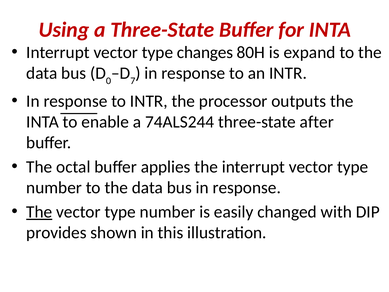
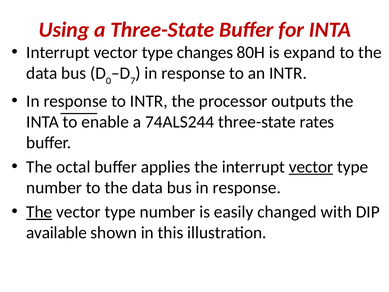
after: after -> rates (317, 122)
vector underline: none -> present (311, 167)
provides: provides -> available (56, 233)
